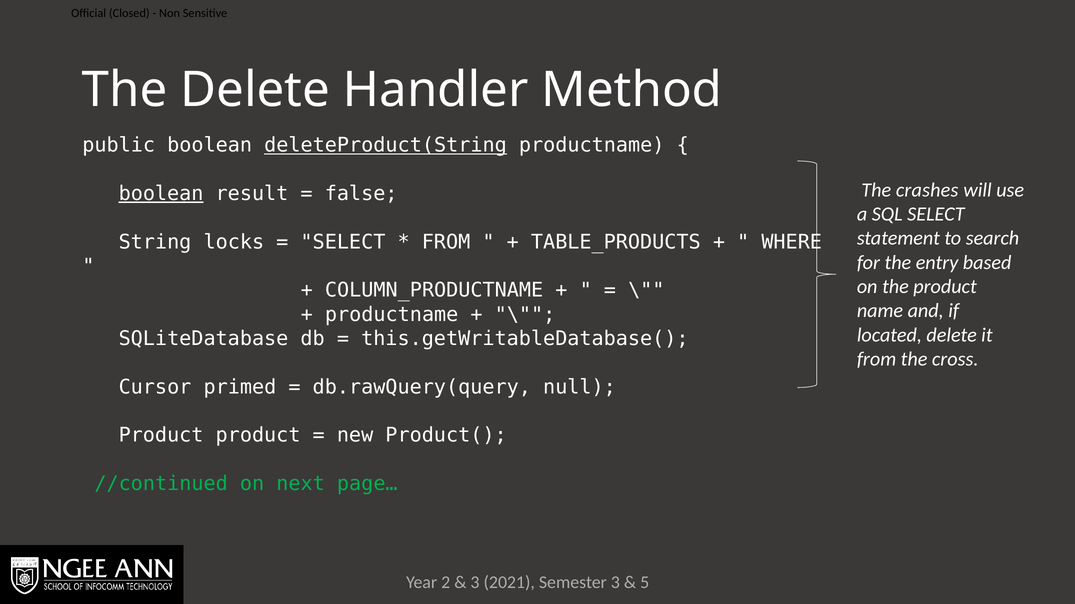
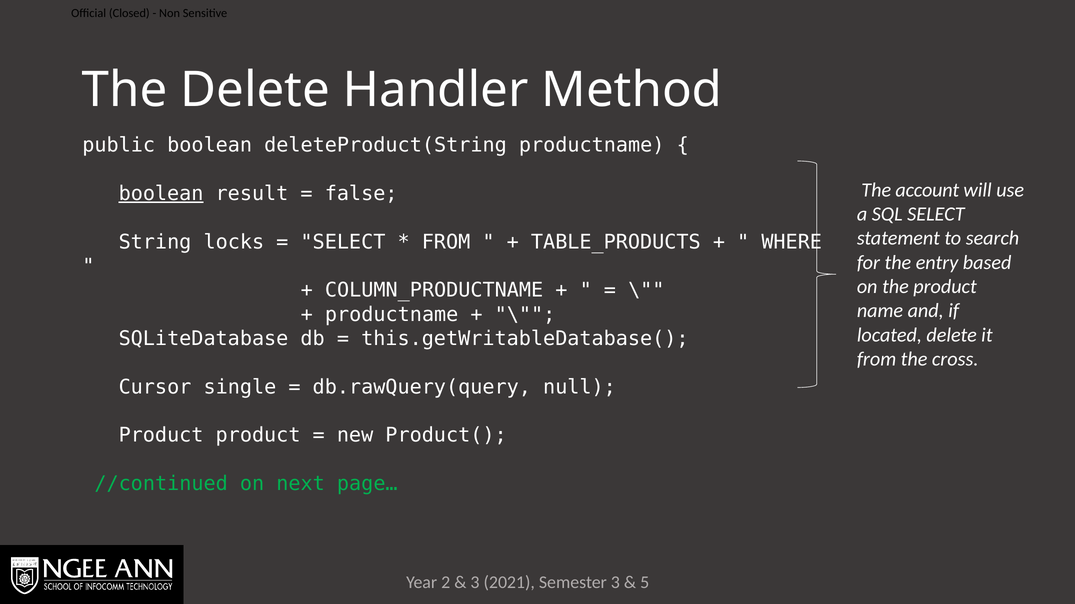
deleteProduct(String underline: present -> none (385, 145)
crashes: crashes -> account (927, 190)
primed: primed -> single (240, 387)
